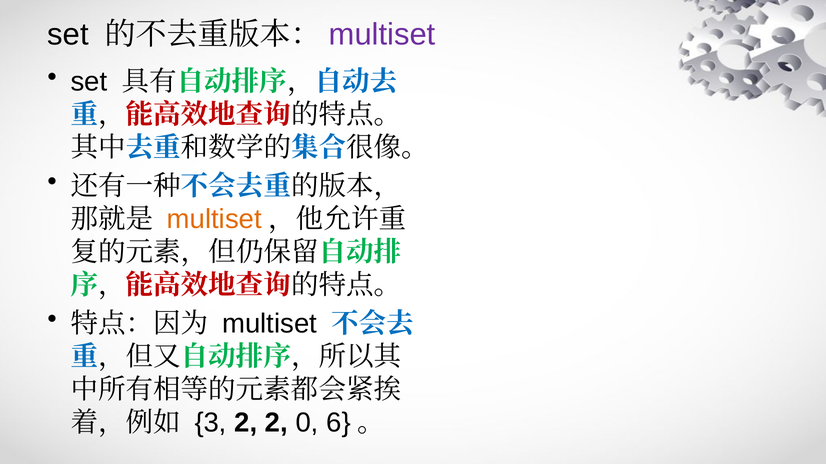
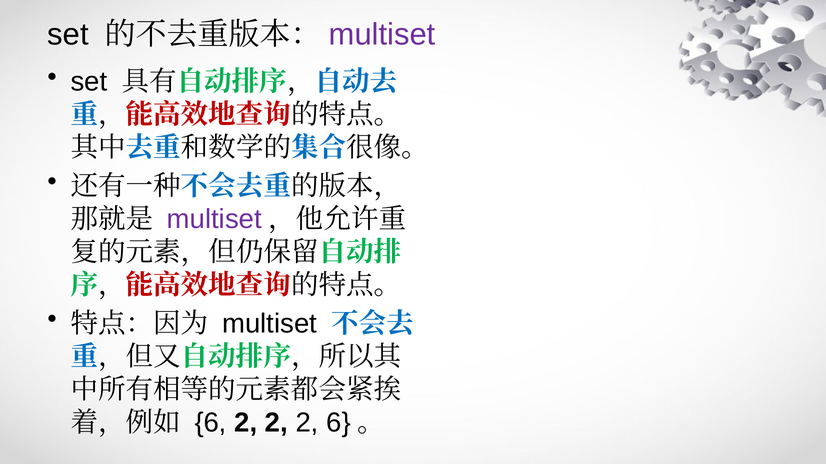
multiset colour: orange -> purple (214, 220)
3: 3 -> 6 (211, 423)
2 2 0: 0 -> 2 (307, 423)
